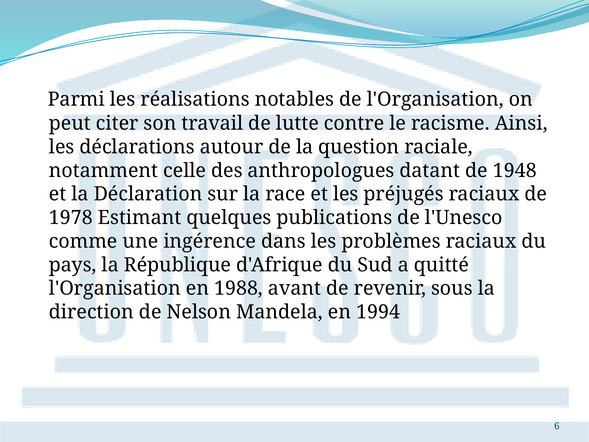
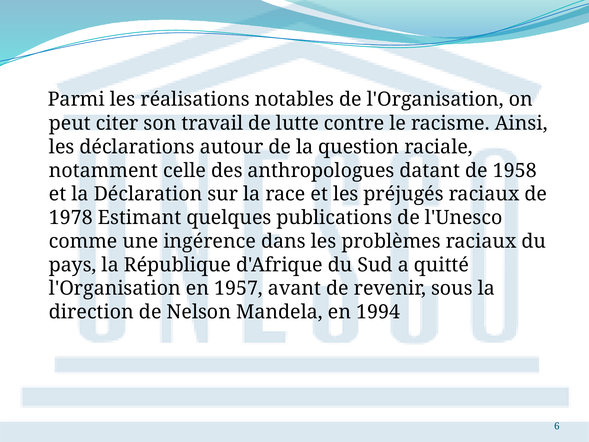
1948: 1948 -> 1958 (515, 170)
1988: 1988 -> 1957 (239, 288)
